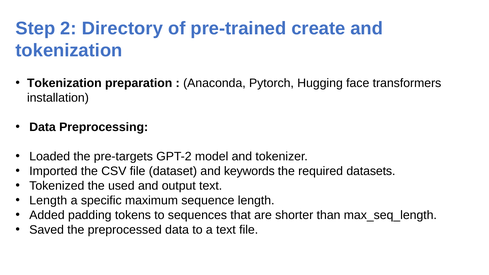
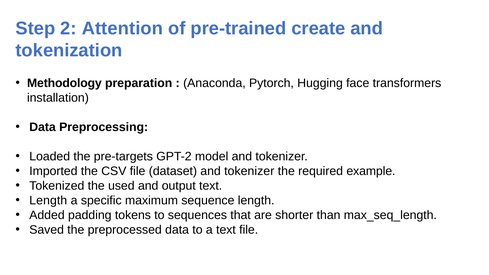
Directory: Directory -> Attention (122, 28)
Tokenization: Tokenization -> Methodology (64, 83)
dataset and keywords: keywords -> tokenizer (249, 171)
datasets: datasets -> example (371, 171)
